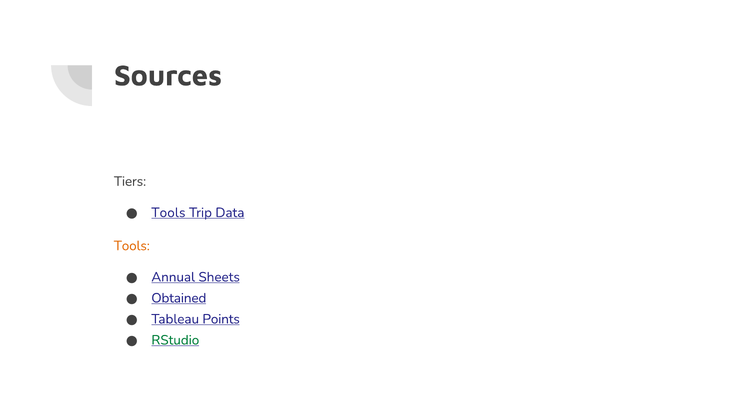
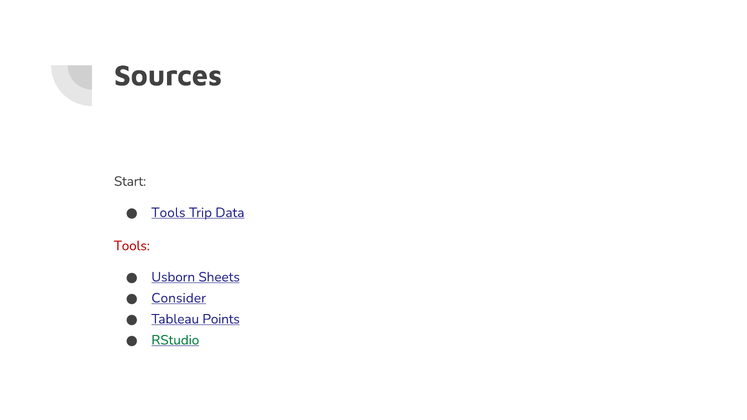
Tiers: Tiers -> Start (130, 181)
Tools colour: orange -> red (132, 246)
Annual: Annual -> Usborn (173, 277)
Obtained: Obtained -> Consider (179, 298)
